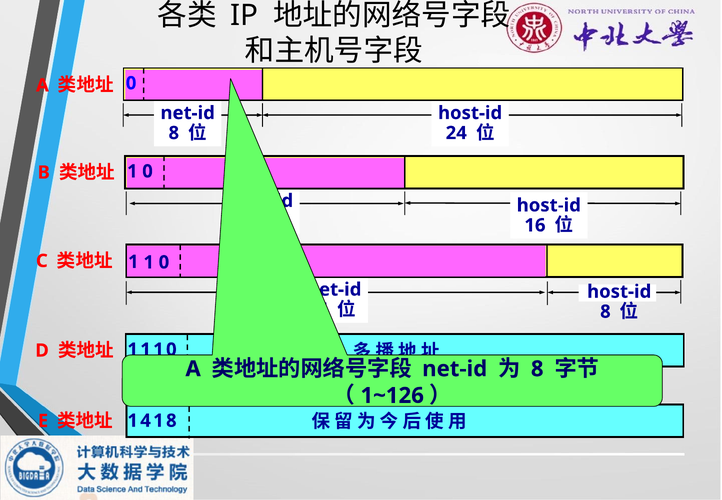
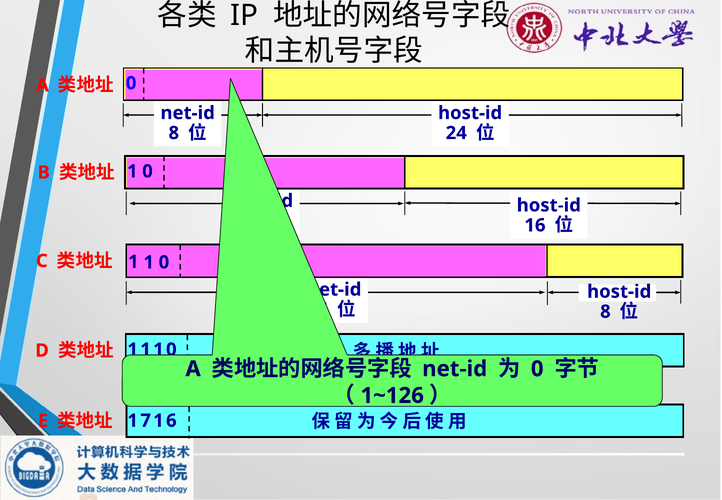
8: 8 -> 0 (537, 369)
4: 4 -> 7 (146, 421)
1 8: 8 -> 6 (171, 421)
